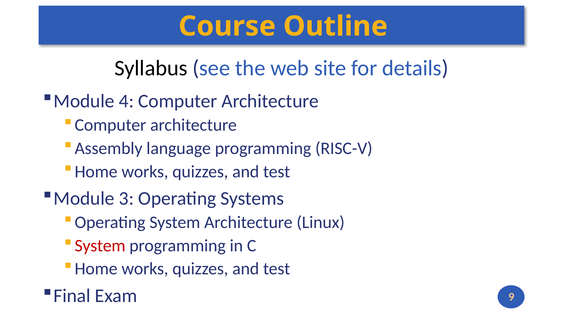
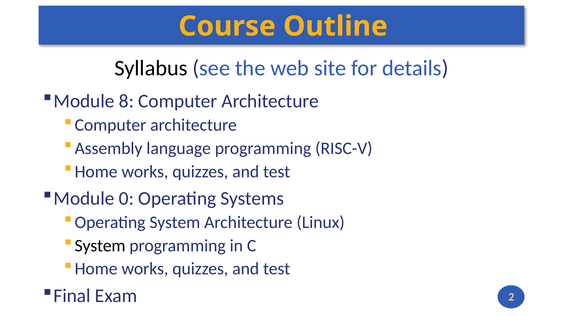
4: 4 -> 8 (126, 101)
3: 3 -> 0 (126, 199)
System colour: red -> black (100, 246)
9: 9 -> 2 (511, 298)
